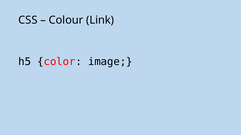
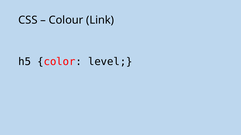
image: image -> level (110, 62)
